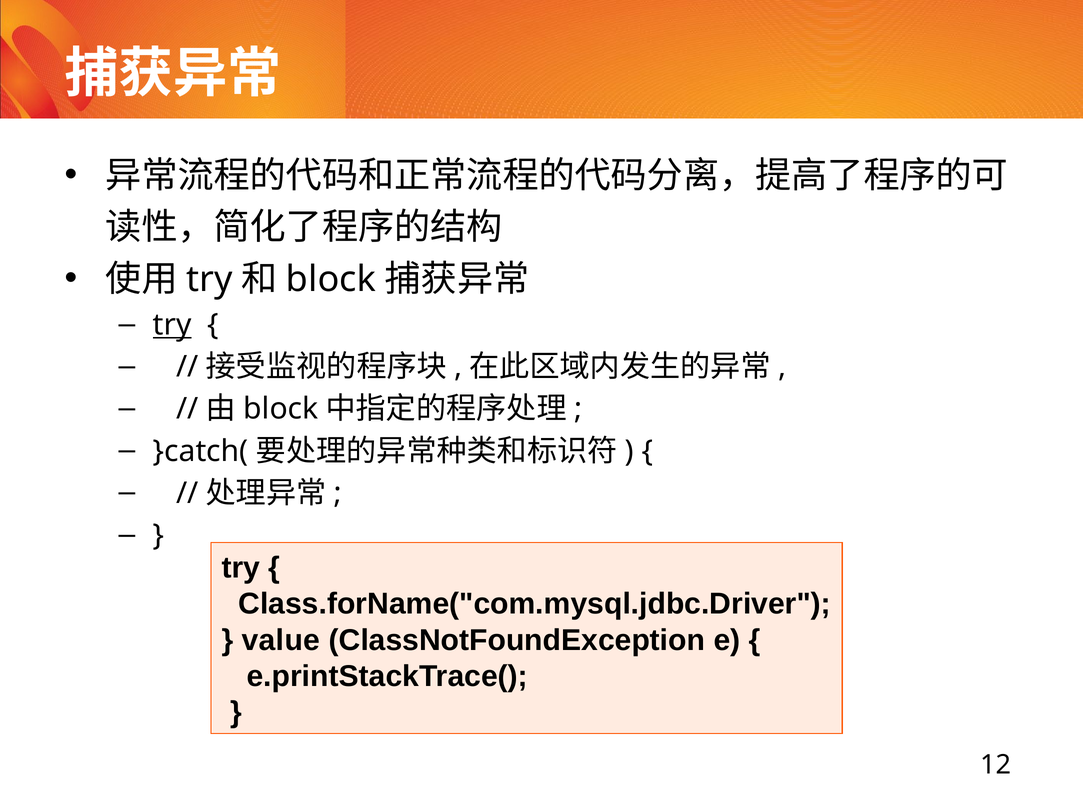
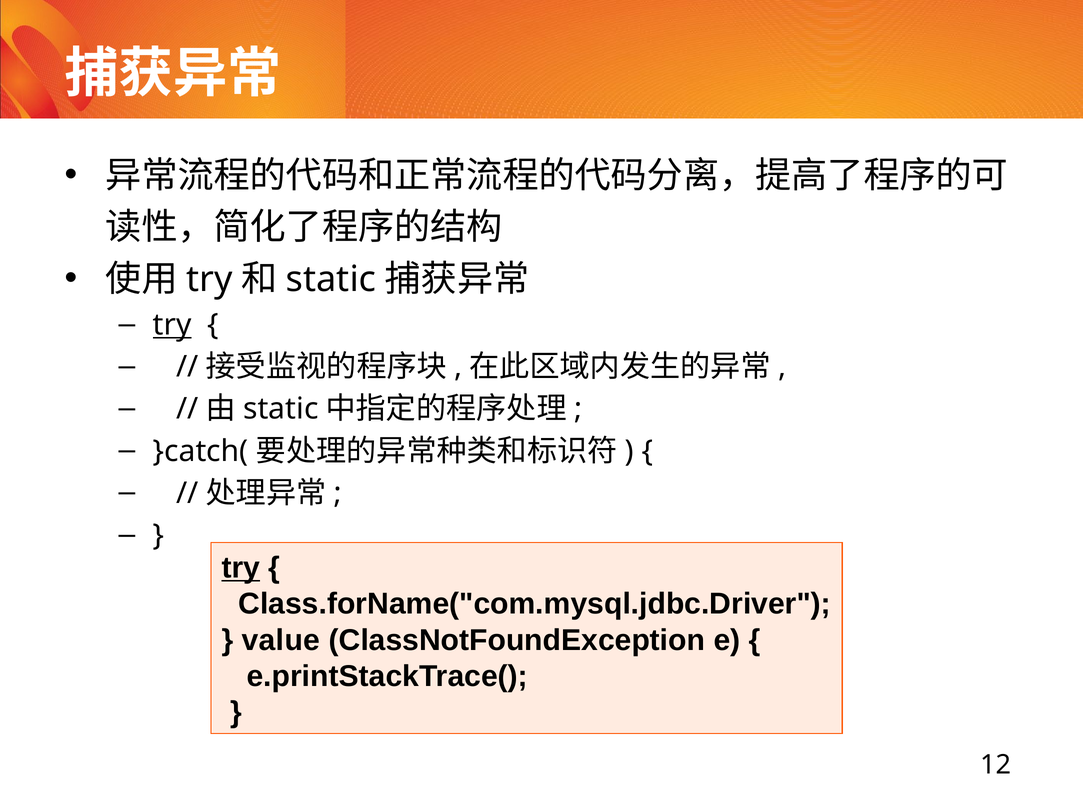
block: block -> static (331, 280)
block: block -> static (281, 409)
try underline: none -> present (241, 568)
